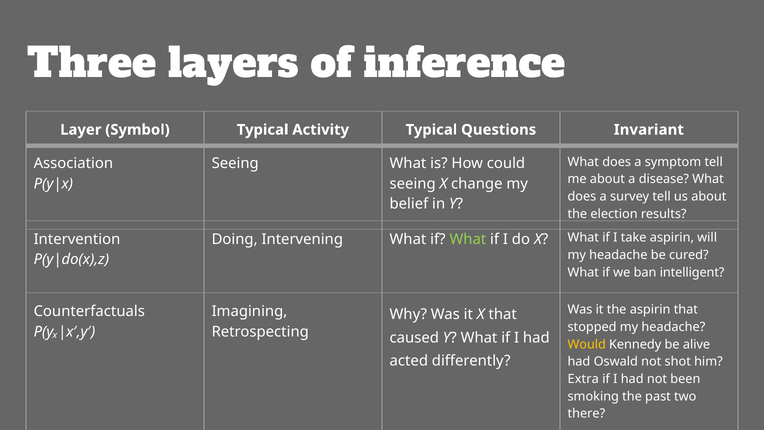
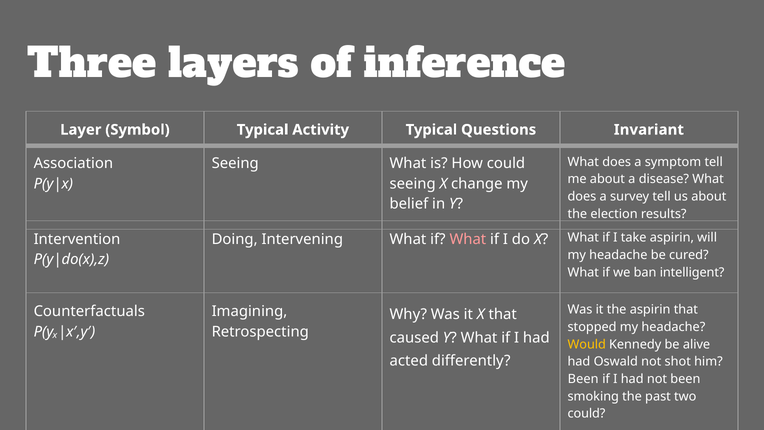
What colour: light green -> pink (468, 239)
Extra: Extra -> Been (583, 379)
there: there -> could (586, 414)
